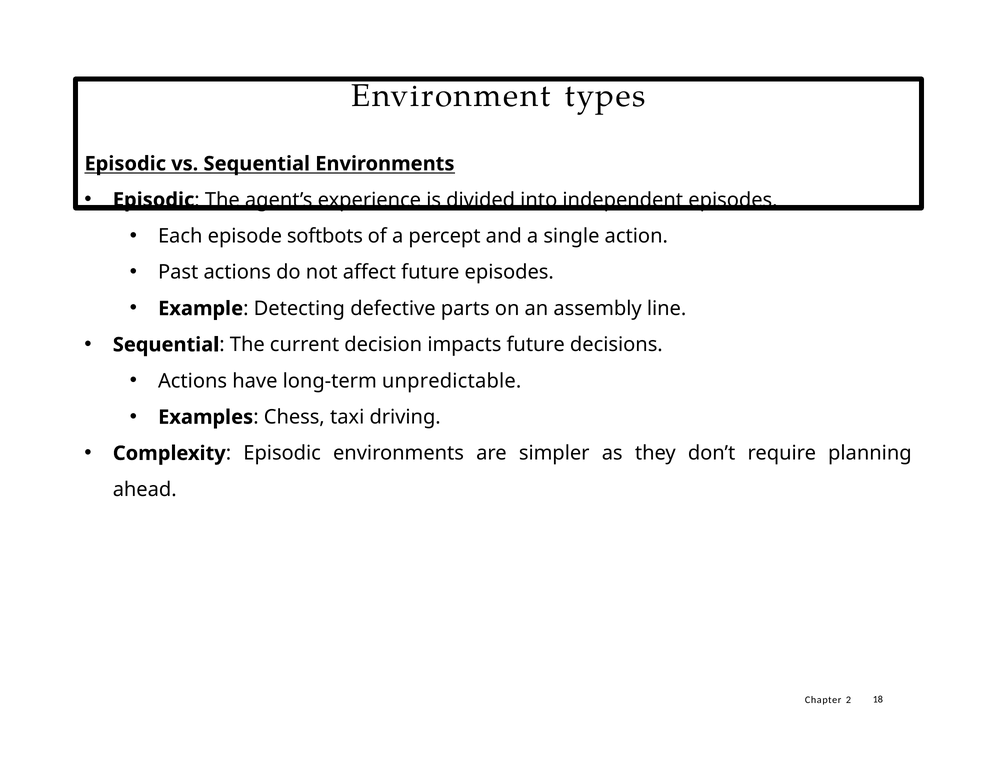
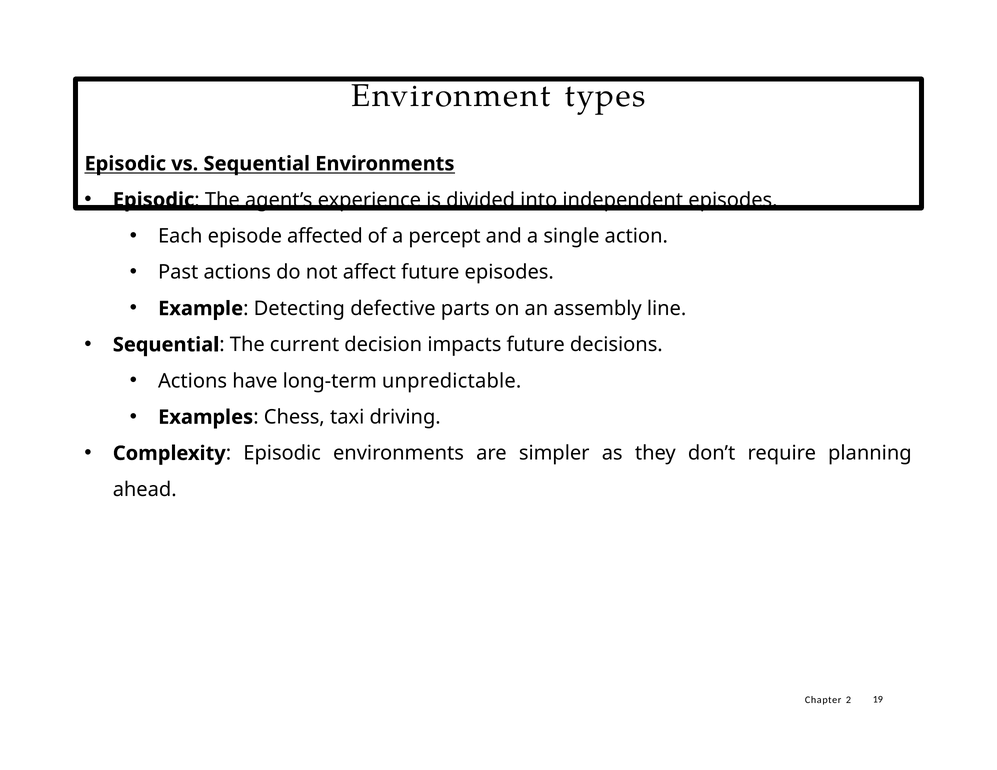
softbots: softbots -> affected (325, 236)
18: 18 -> 19 (878, 700)
